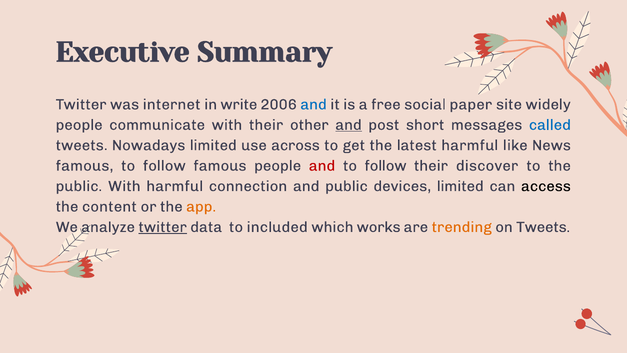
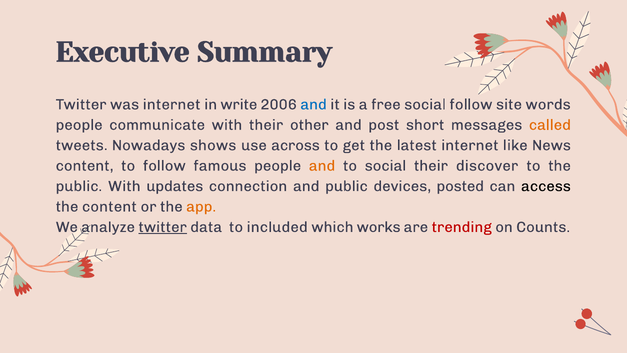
social paper: paper -> follow (471, 104)
widely: widely -> words (548, 104)
and underline: present -> none (349, 125)
called colour: blue -> orange (550, 125)
Nowadays limited: limited -> shows (213, 145)
latest harmful: harmful -> internet (470, 145)
famous: famous -> content (85, 166)
and colour: red -> orange (322, 166)
follow: follow -> social (385, 166)
With harmful: harmful -> updates (175, 186)
devices limited: limited -> posted (460, 186)
trending colour: orange -> red (462, 227)
on Tweets: Tweets -> Counts (543, 227)
